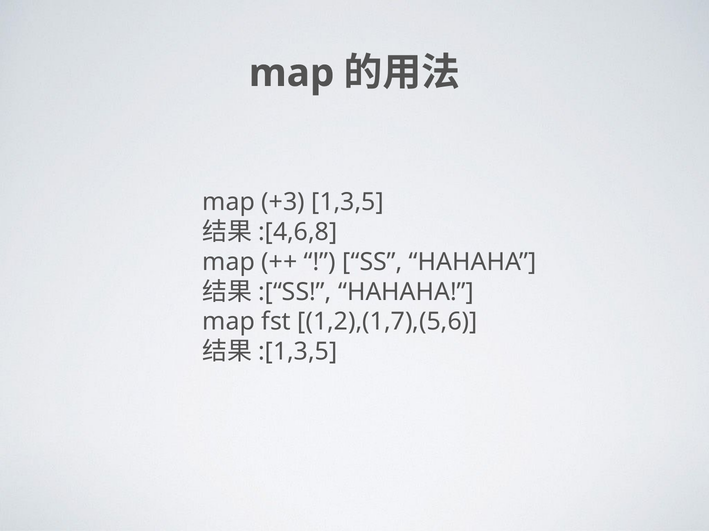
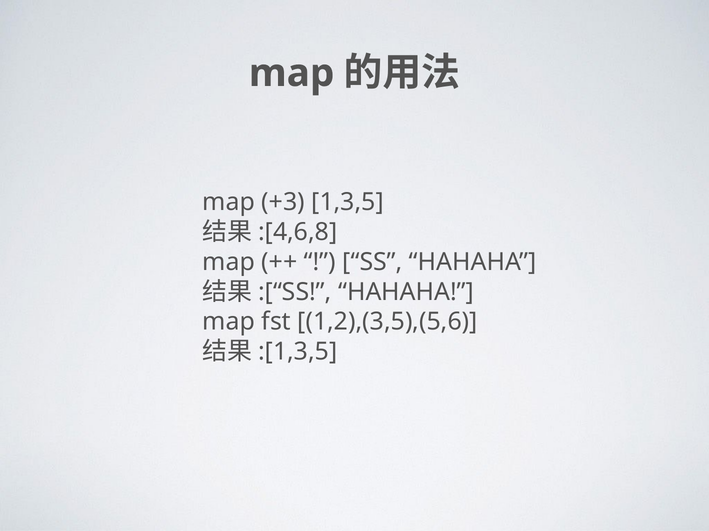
1,2),(1,7),(5,6: 1,2),(1,7),(5,6 -> 1,2),(3,5),(5,6 (387, 322)
